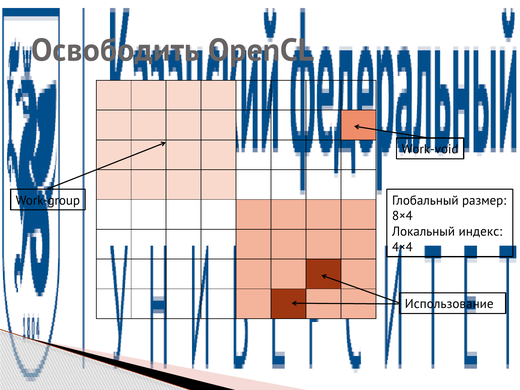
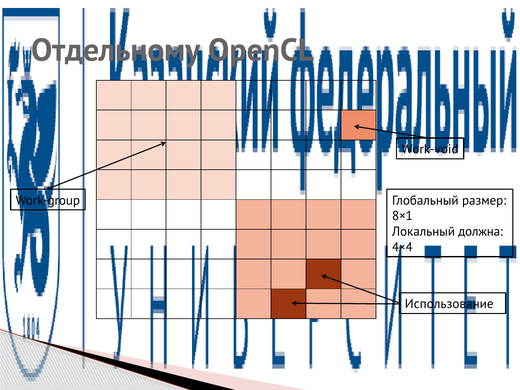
Освободить: Освободить -> Отдельному (116, 50)
8×4: 8×4 -> 8×1 (402, 216)
индекс: индекс -> должна (481, 232)
